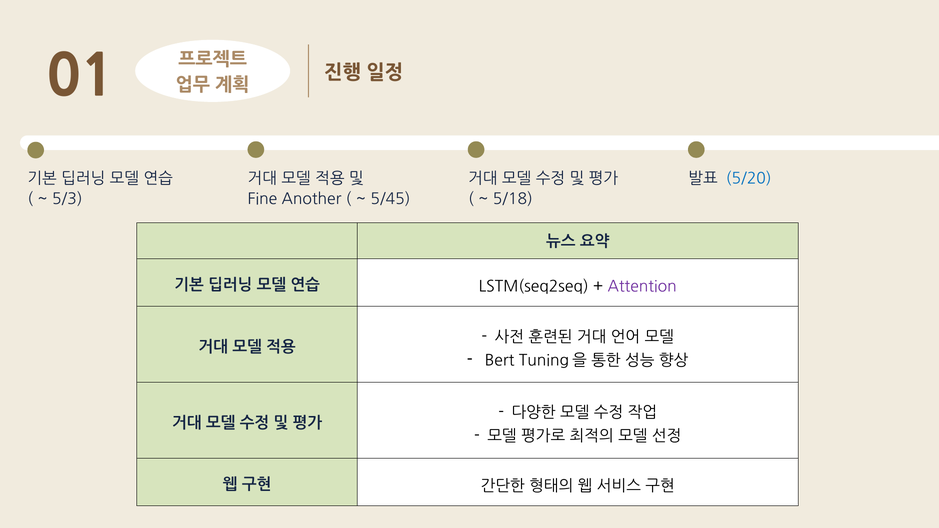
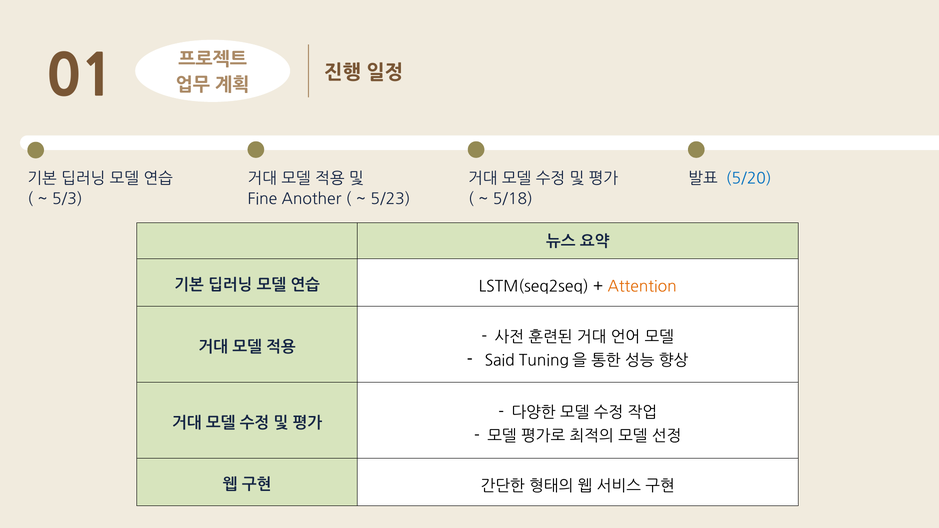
5/45: 5/45 -> 5/23 (390, 199)
Attention colour: purple -> orange (642, 287)
Bert: Bert -> Said (500, 360)
